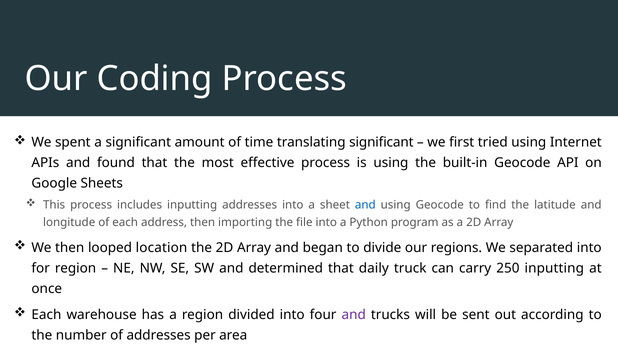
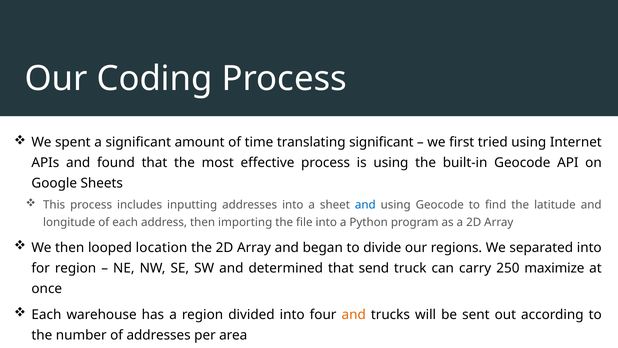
daily: daily -> send (374, 268)
250 inputting: inputting -> maximize (554, 268)
and colour: purple -> orange (354, 314)
